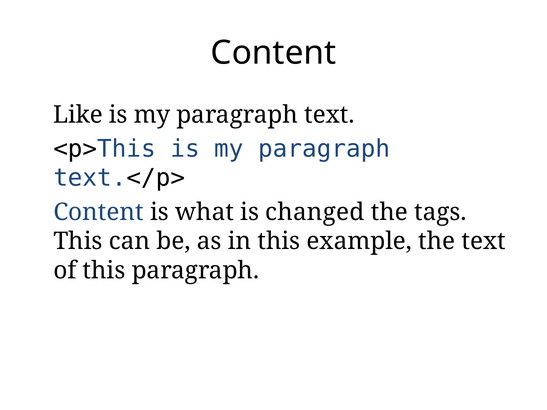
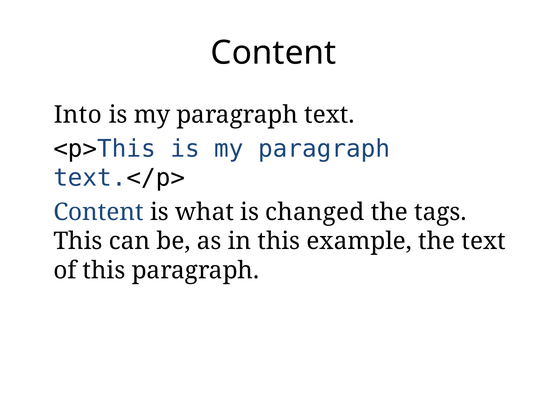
Like: Like -> Into (78, 115)
